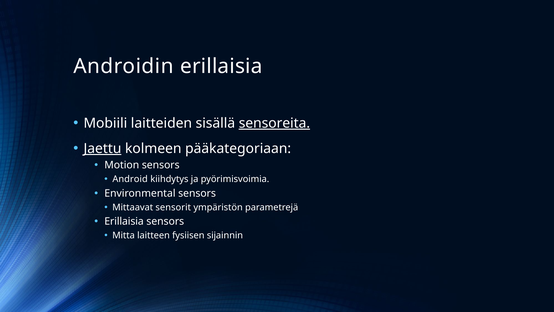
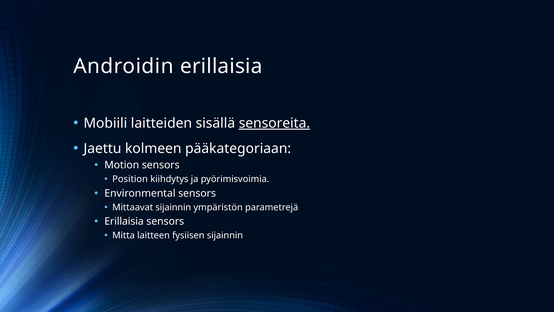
Jaettu underline: present -> none (102, 148)
Android: Android -> Position (130, 179)
Mittaavat sensorit: sensorit -> sijainnin (173, 207)
